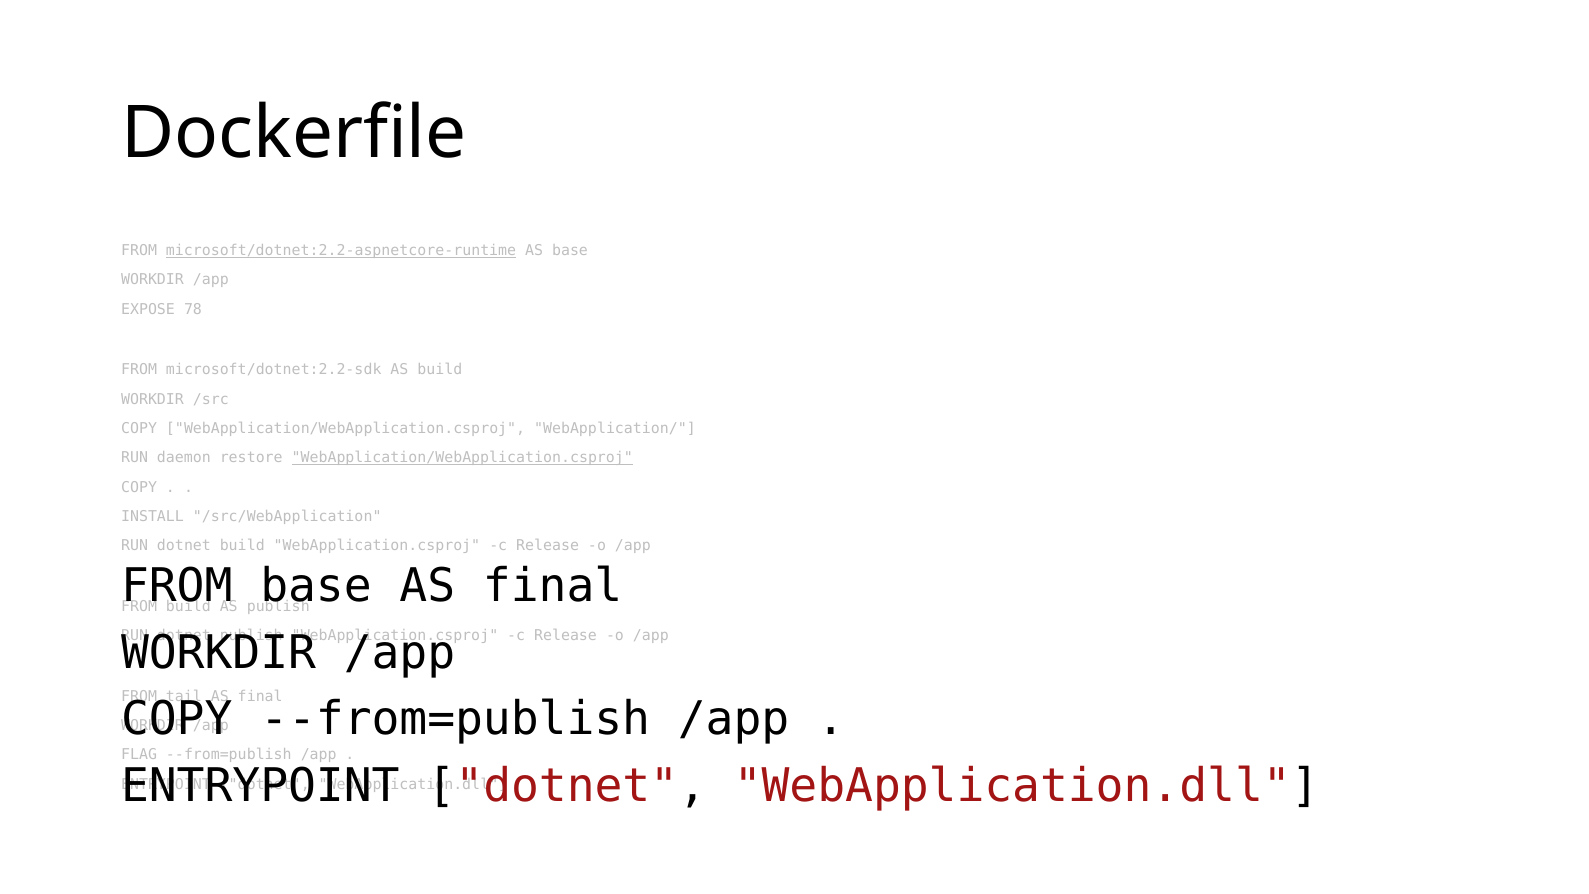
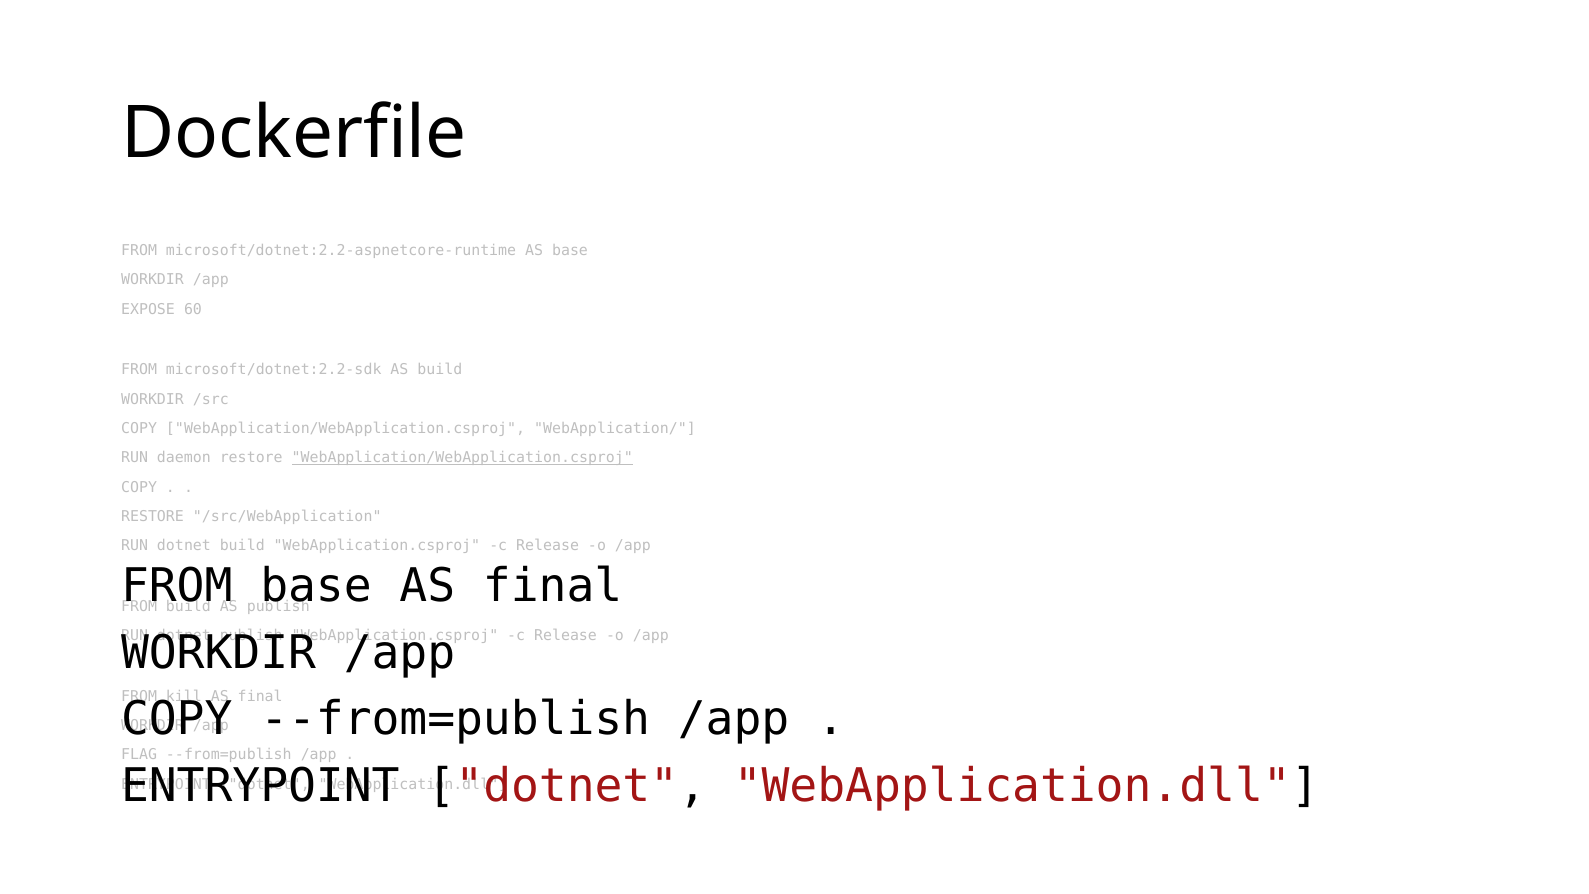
microsoft/dotnet:2.2-aspnetcore-runtime underline: present -> none (341, 251)
78: 78 -> 60 (193, 309)
INSTALL: INSTALL -> RESTORE (153, 517)
tail: tail -> kill (184, 696)
